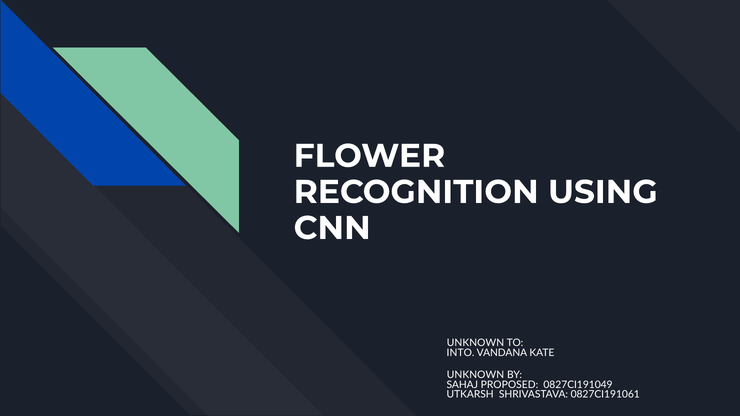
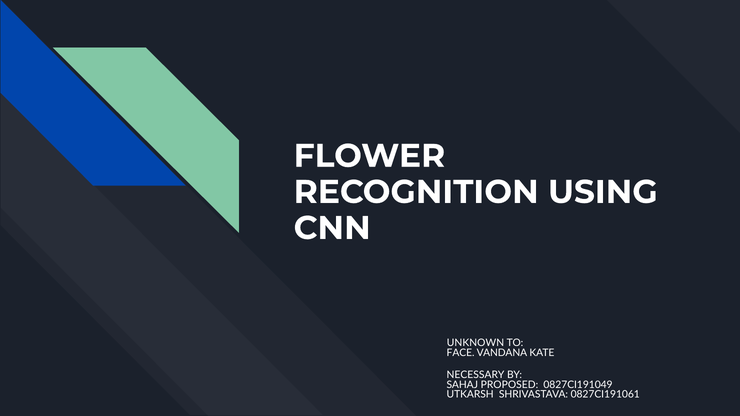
INTO: INTO -> FACE (461, 353)
UNKNOWN: UNKNOWN -> NECESSARY (476, 375)
